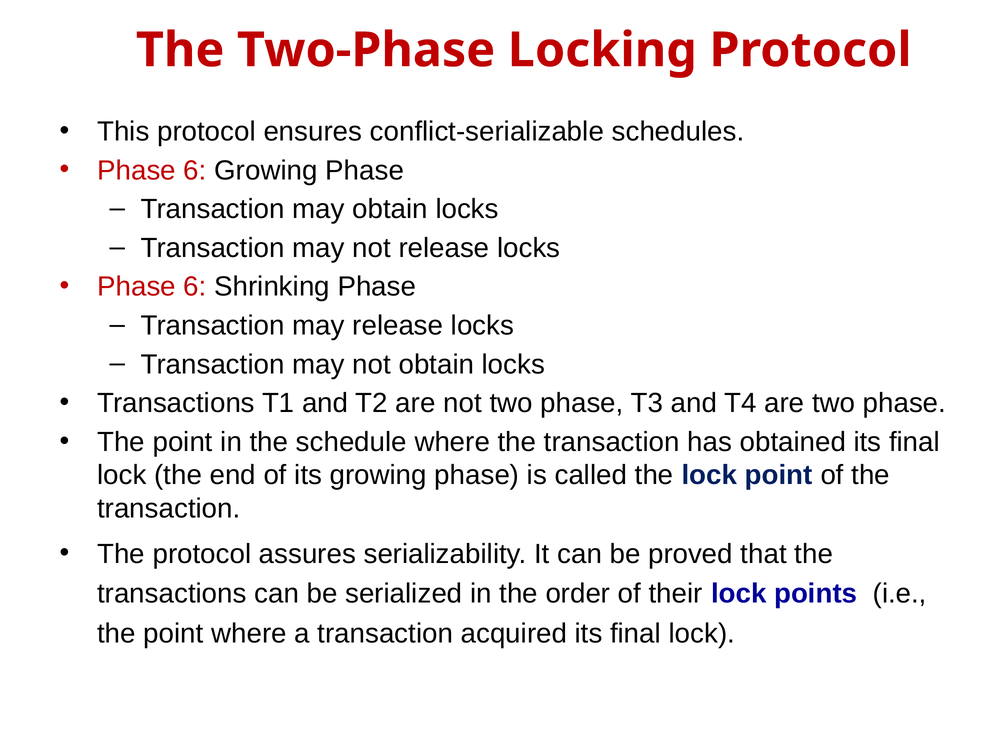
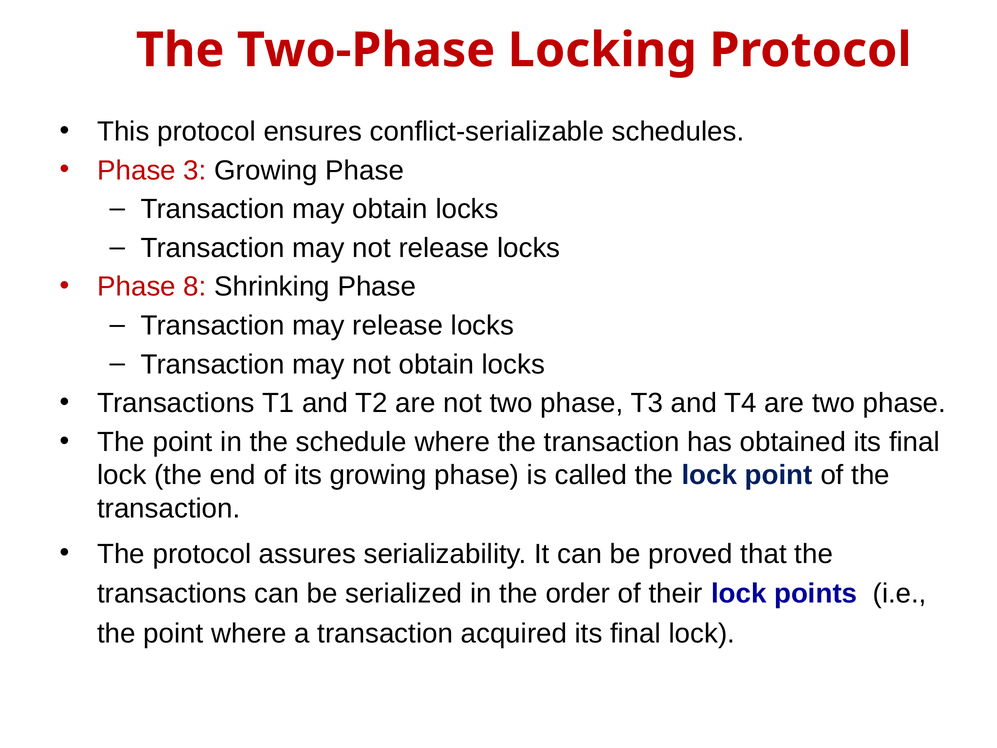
6: 6 -> 3 (195, 170)
6: 6 -> 8 (195, 287)
